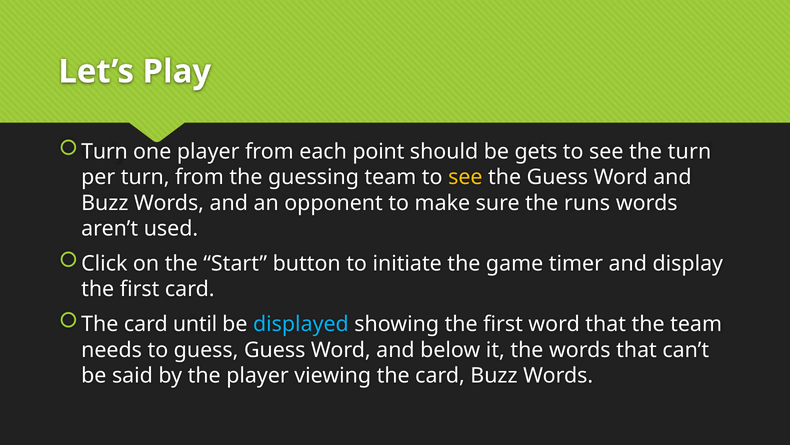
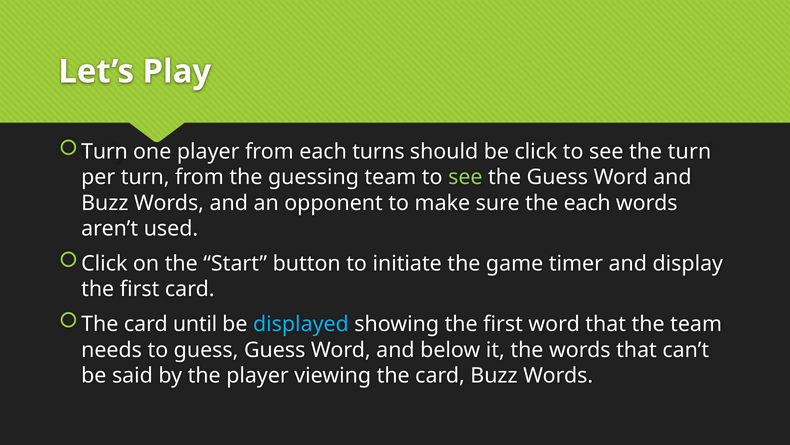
point: point -> turns (378, 151)
be gets: gets -> click (536, 151)
see colour: yellow -> light green (465, 177)
the runs: runs -> each (587, 203)
